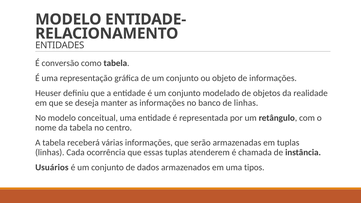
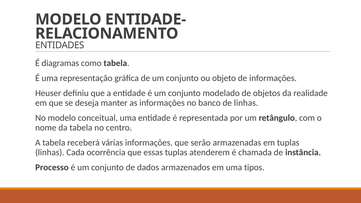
conversão: conversão -> diagramas (60, 63)
Usuários: Usuários -> Processo (52, 167)
